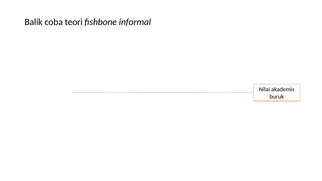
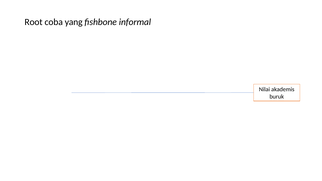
Balik: Balik -> Root (34, 22)
teori: teori -> yang (74, 22)
